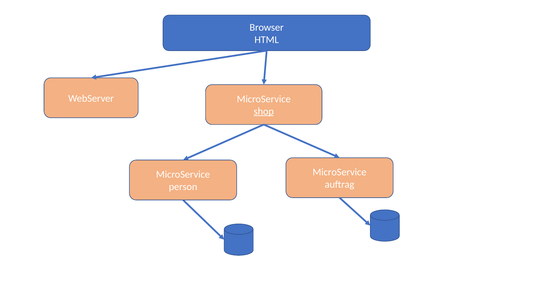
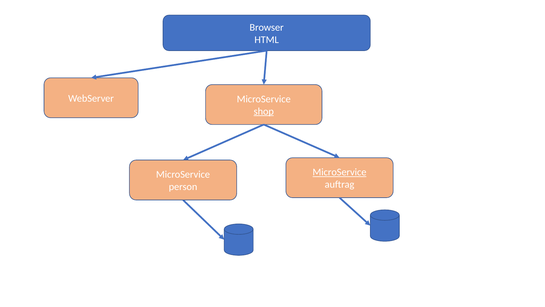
MicroService underline: none -> present (339, 172)
